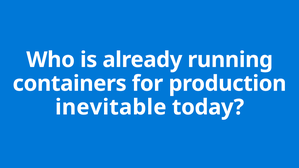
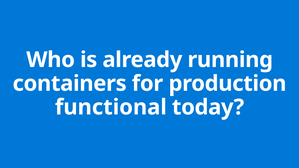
inevitable: inevitable -> functional (111, 107)
